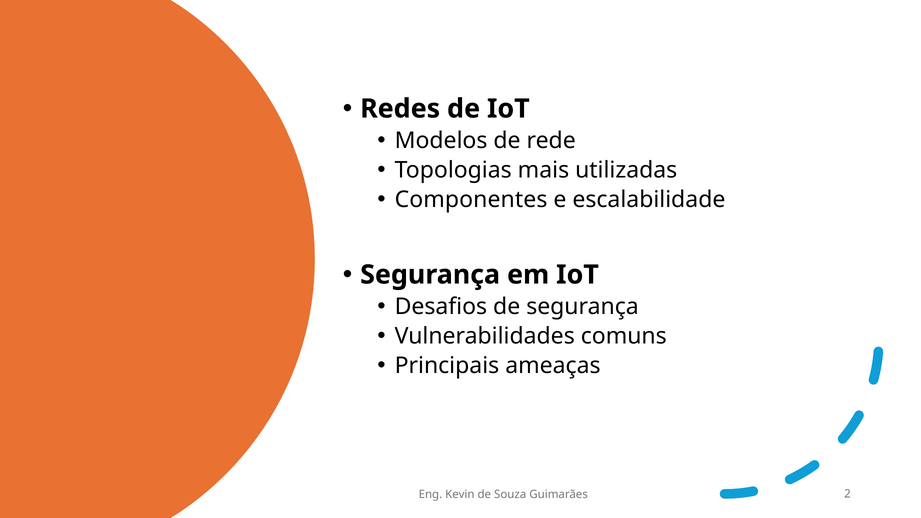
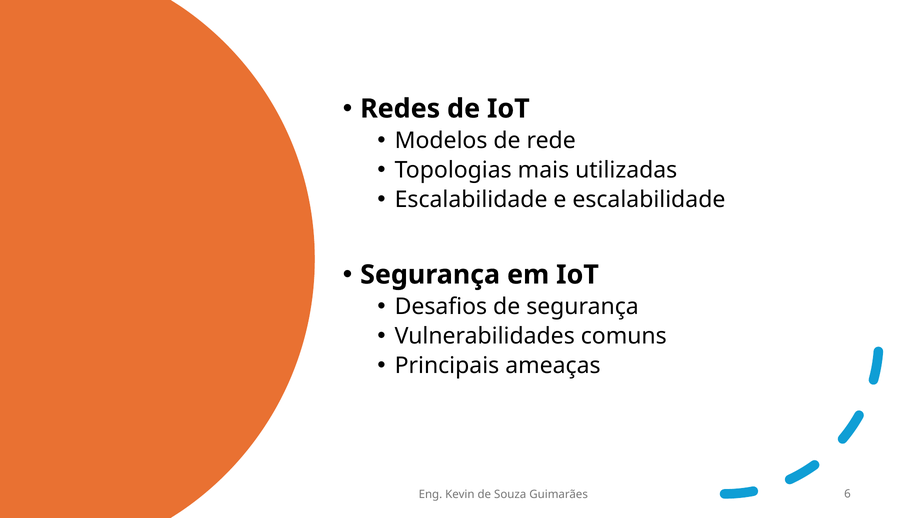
Componentes: Componentes -> Escalabilidade (471, 200)
2: 2 -> 6 (847, 494)
